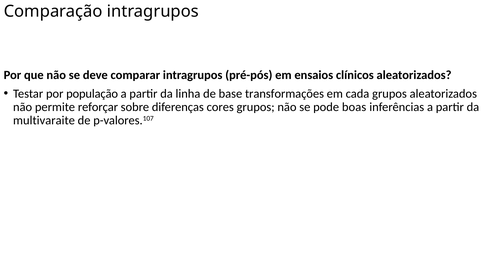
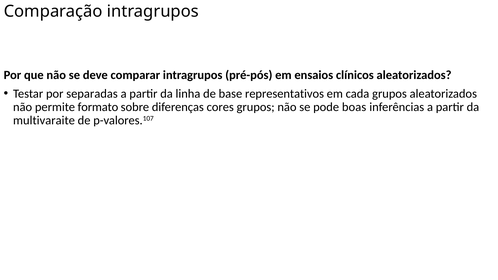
população: população -> separadas (92, 94)
transformações: transformações -> representativos (284, 94)
reforçar: reforçar -> formato (98, 107)
